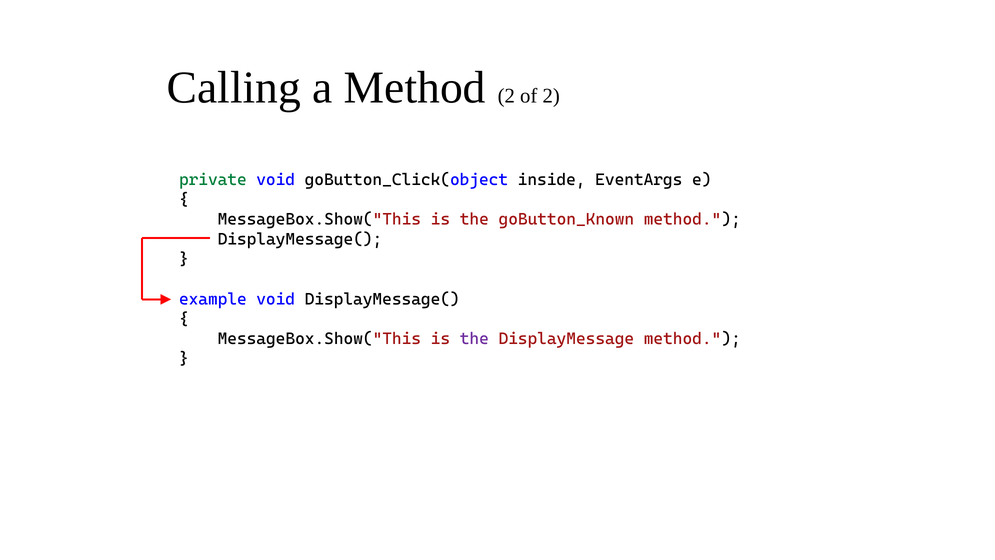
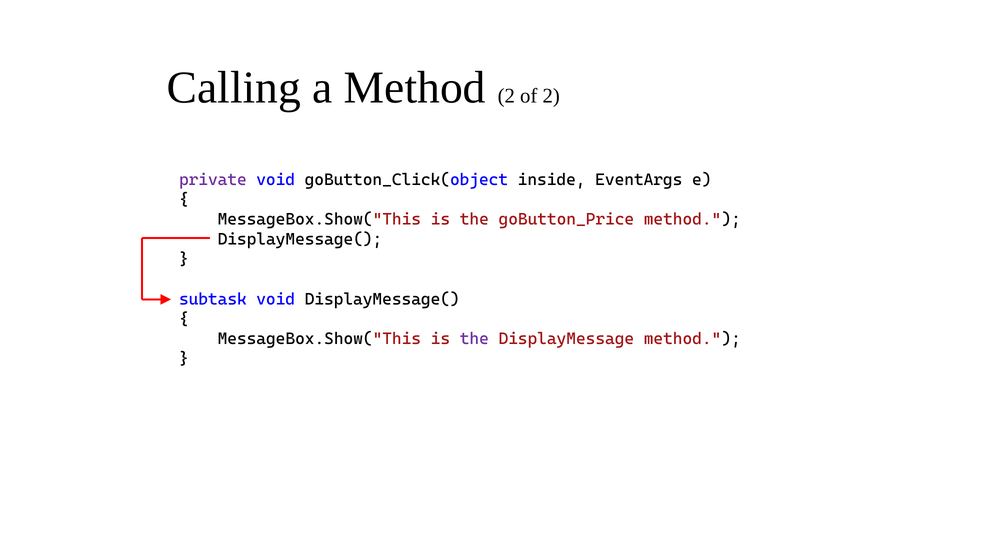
private colour: green -> purple (213, 180)
goButton_Known: goButton_Known -> goButton_Price (566, 219)
example: example -> subtask (213, 299)
